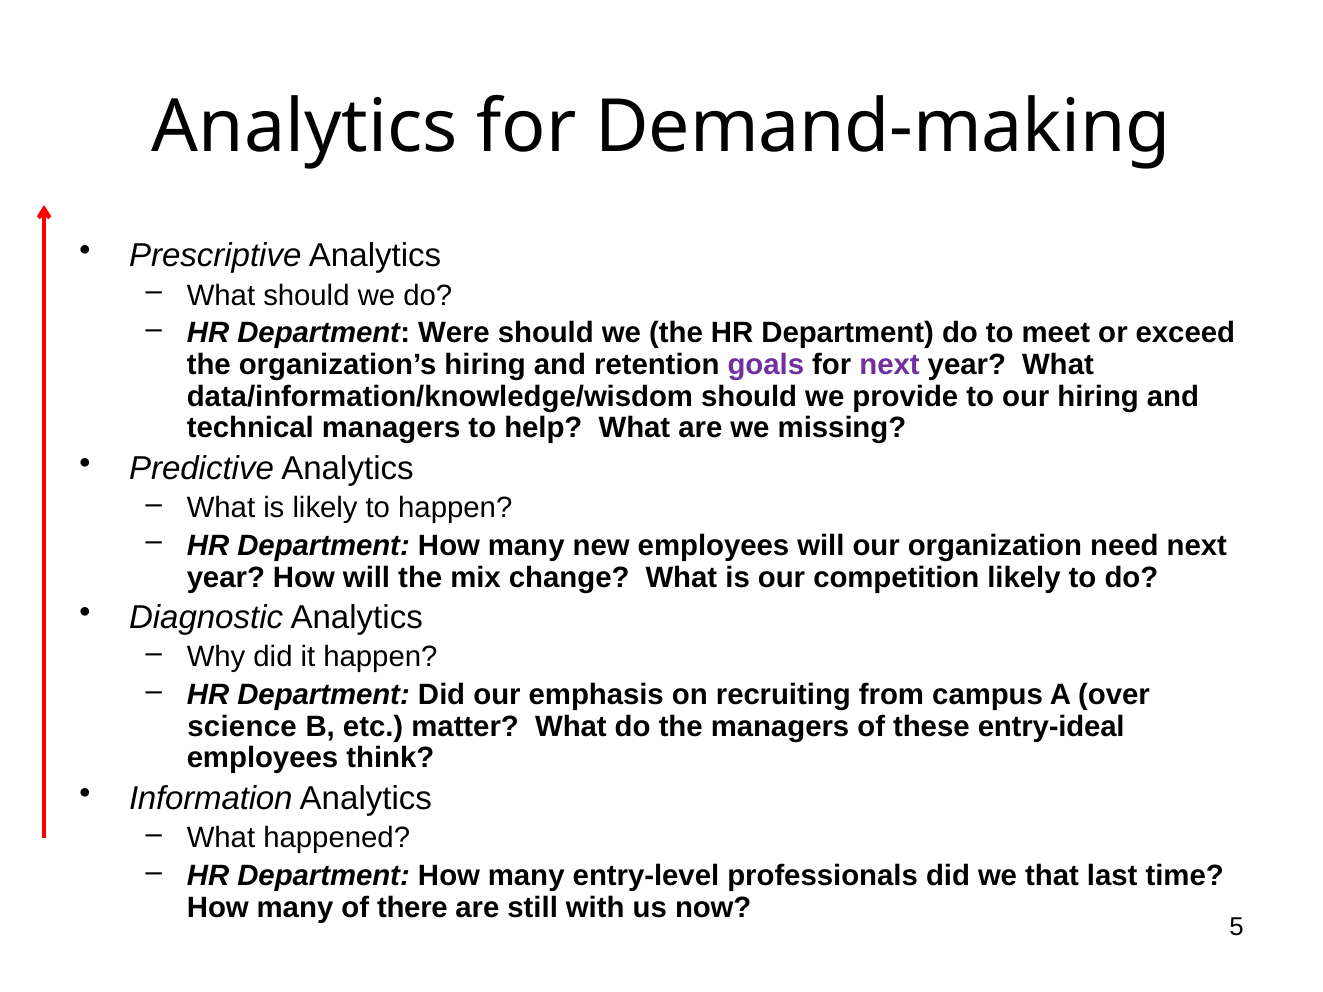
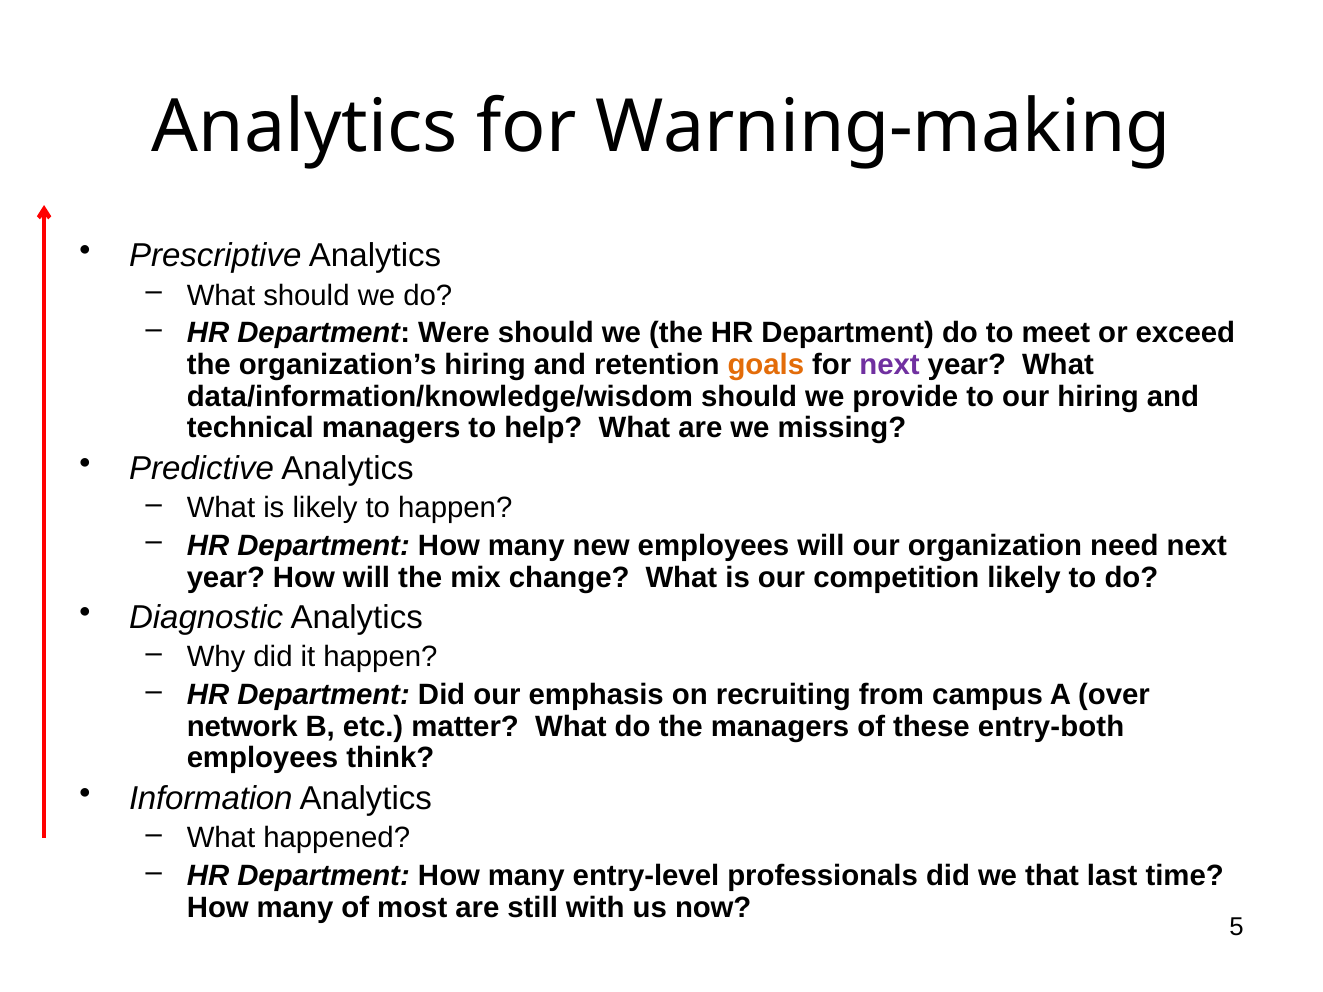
Demand-making: Demand-making -> Warning-making (883, 128)
goals colour: purple -> orange (766, 365)
science: science -> network (242, 727)
entry-ideal: entry-ideal -> entry-both (1051, 727)
there: there -> most (412, 908)
